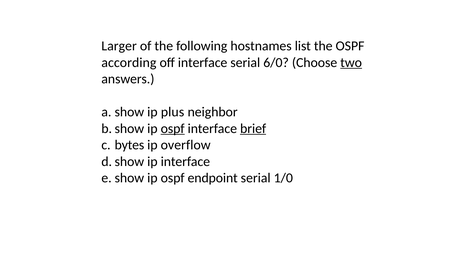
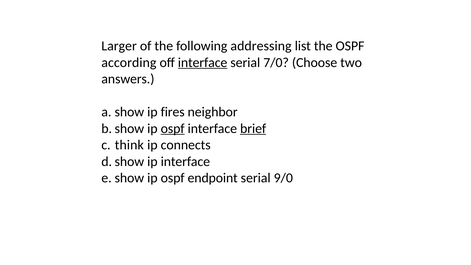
hostnames: hostnames -> addressing (261, 46)
interface underline: none -> present (203, 62)
6/0: 6/0 -> 7/0 (276, 62)
two underline: present -> none (351, 62)
plus: plus -> fires (173, 112)
bytes: bytes -> think (129, 145)
overflow: overflow -> connects (186, 145)
1/0: 1/0 -> 9/0 (283, 178)
